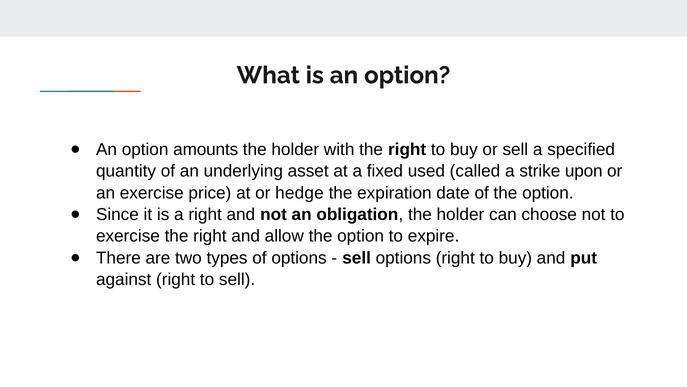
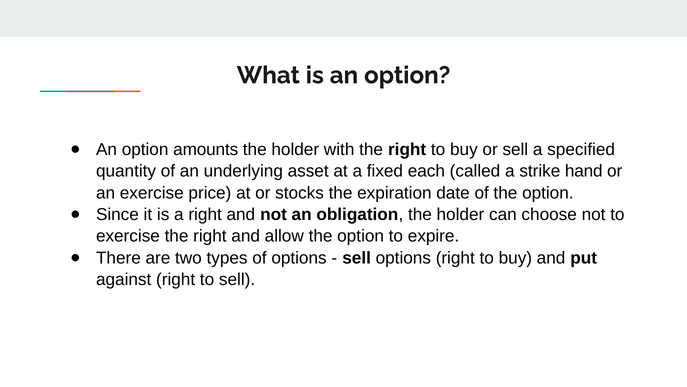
used: used -> each (426, 171)
upon: upon -> hand (584, 171)
hedge: hedge -> stocks (300, 193)
